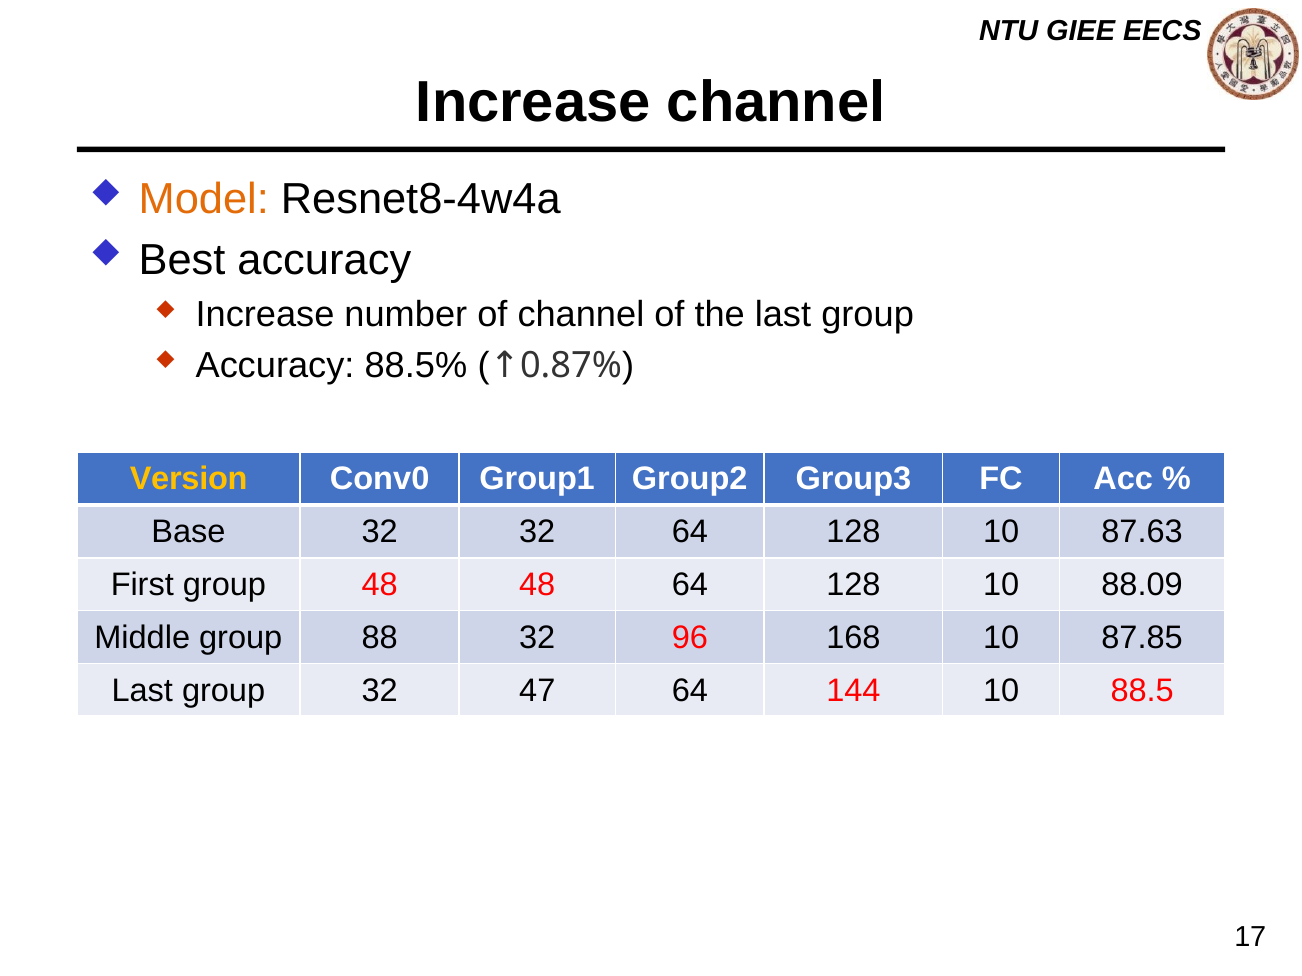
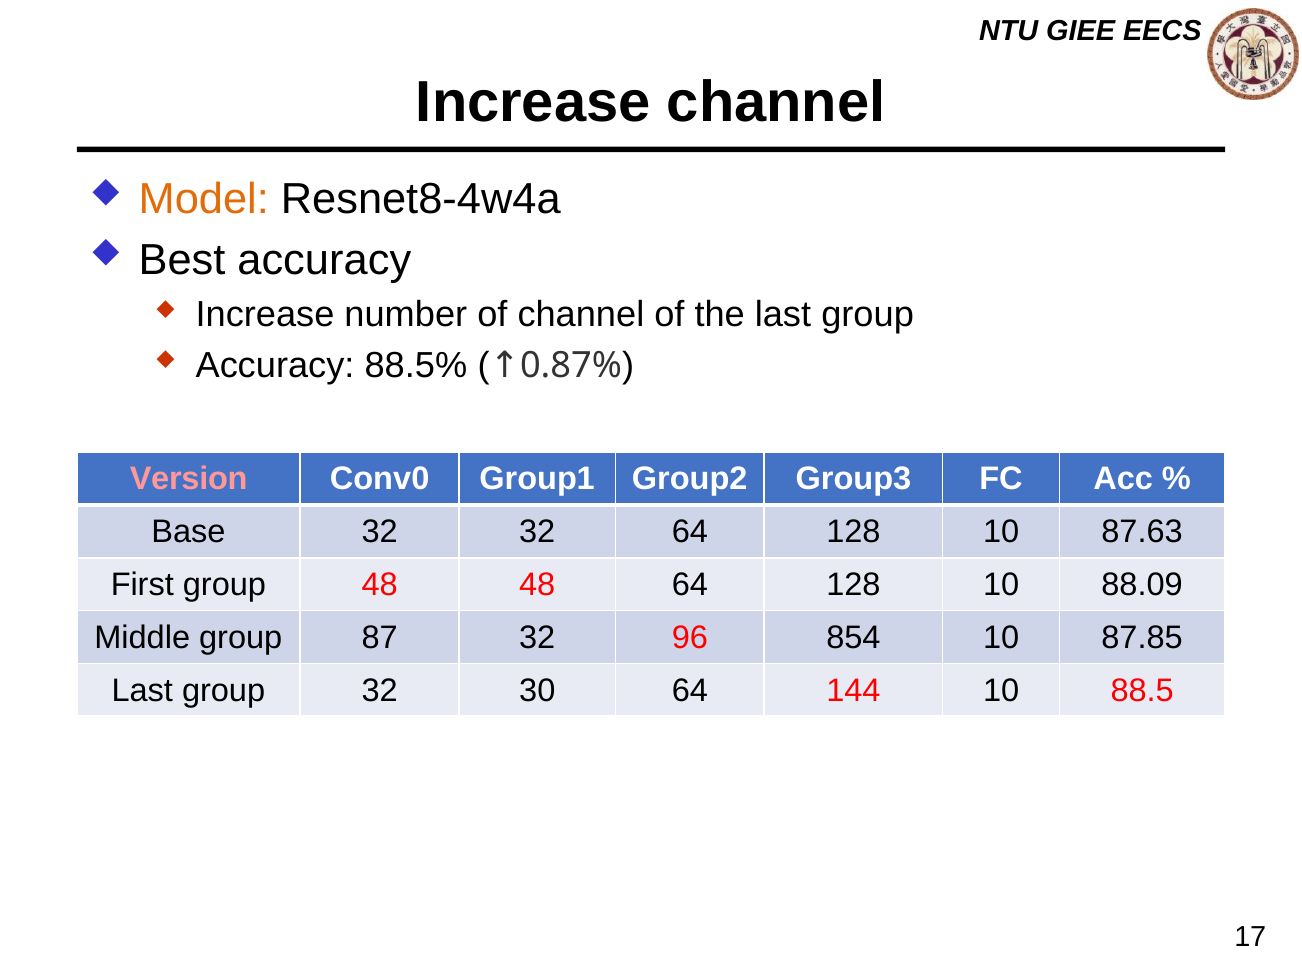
Version colour: yellow -> pink (189, 479)
88: 88 -> 87 (380, 638)
168: 168 -> 854 (853, 638)
47: 47 -> 30 (537, 691)
